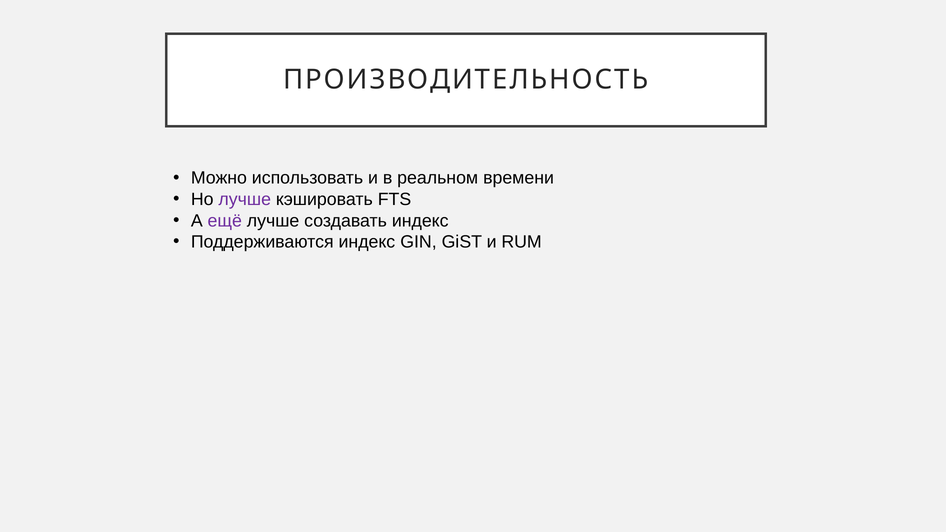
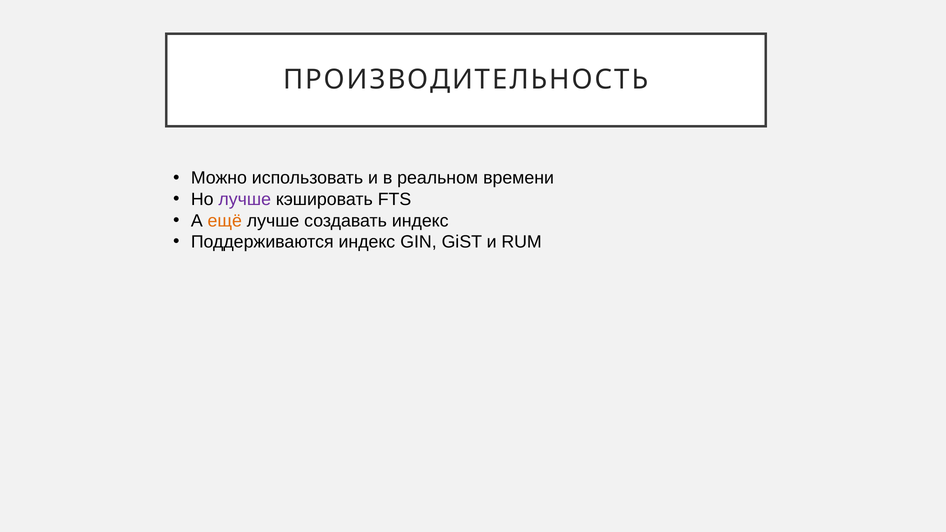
ещё colour: purple -> orange (225, 221)
